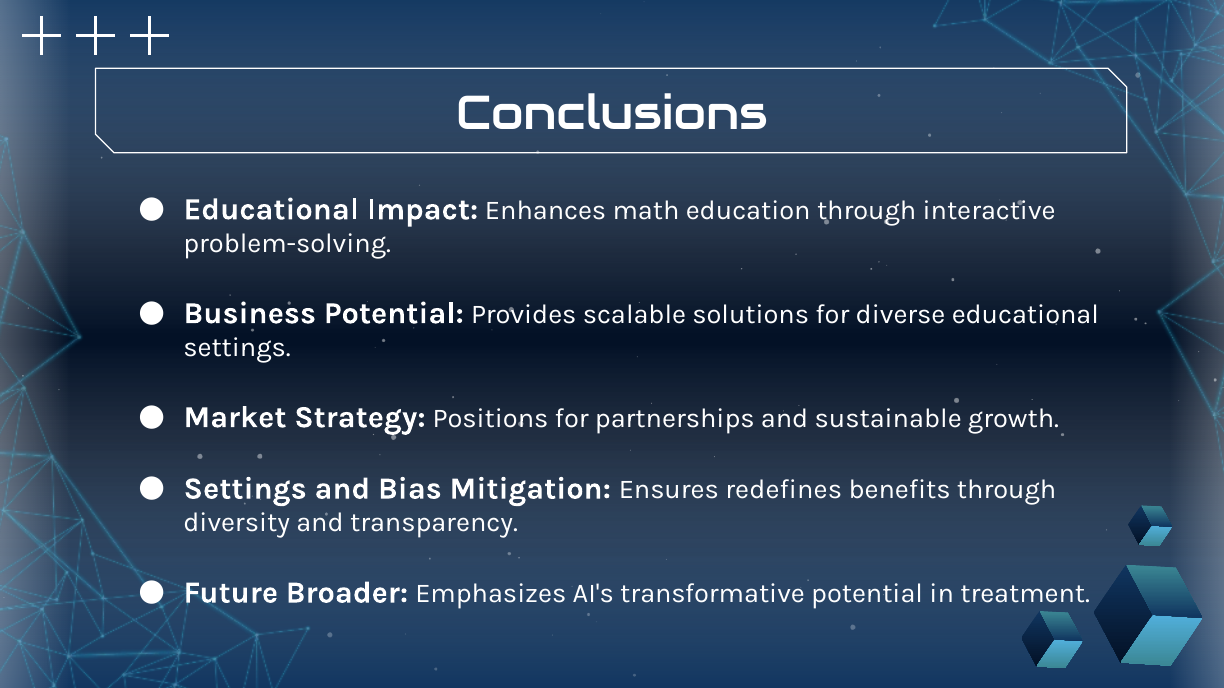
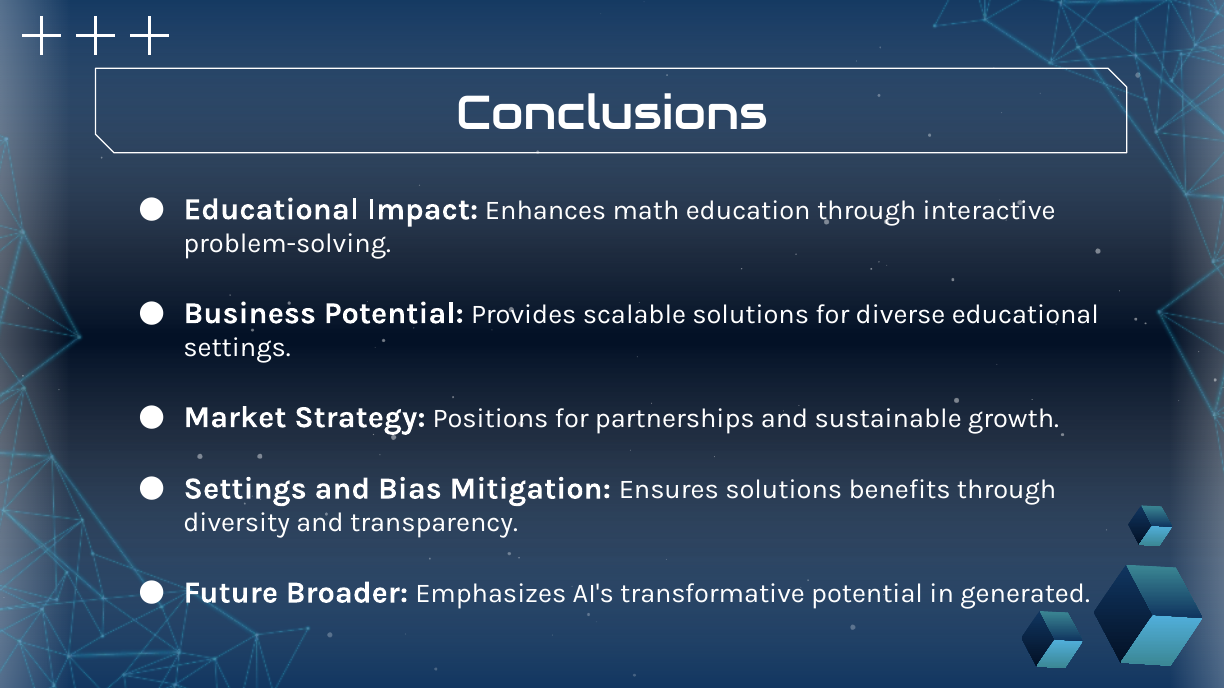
Ensures redefines: redefines -> solutions (784, 490)
treatment: treatment -> generated (1025, 594)
